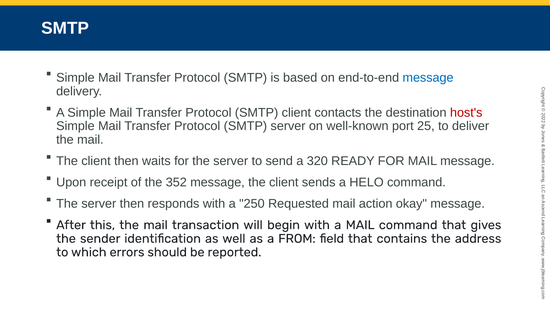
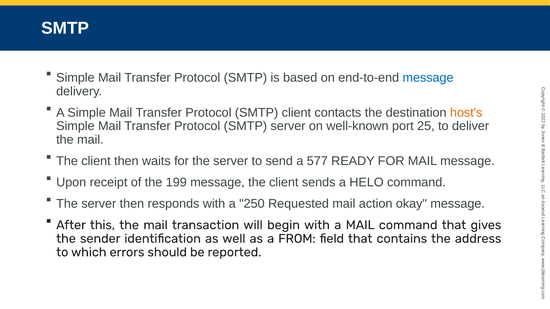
host's colour: red -> orange (466, 113)
320: 320 -> 577 (317, 161)
352: 352 -> 199 (176, 183)
